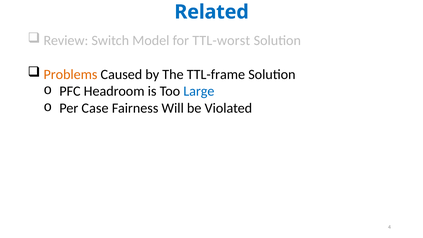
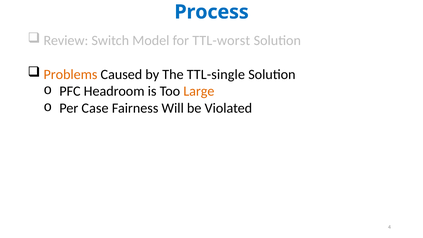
Related: Related -> Process (212, 12)
TTL-frame: TTL-frame -> TTL-single (216, 74)
Large colour: blue -> orange (199, 91)
